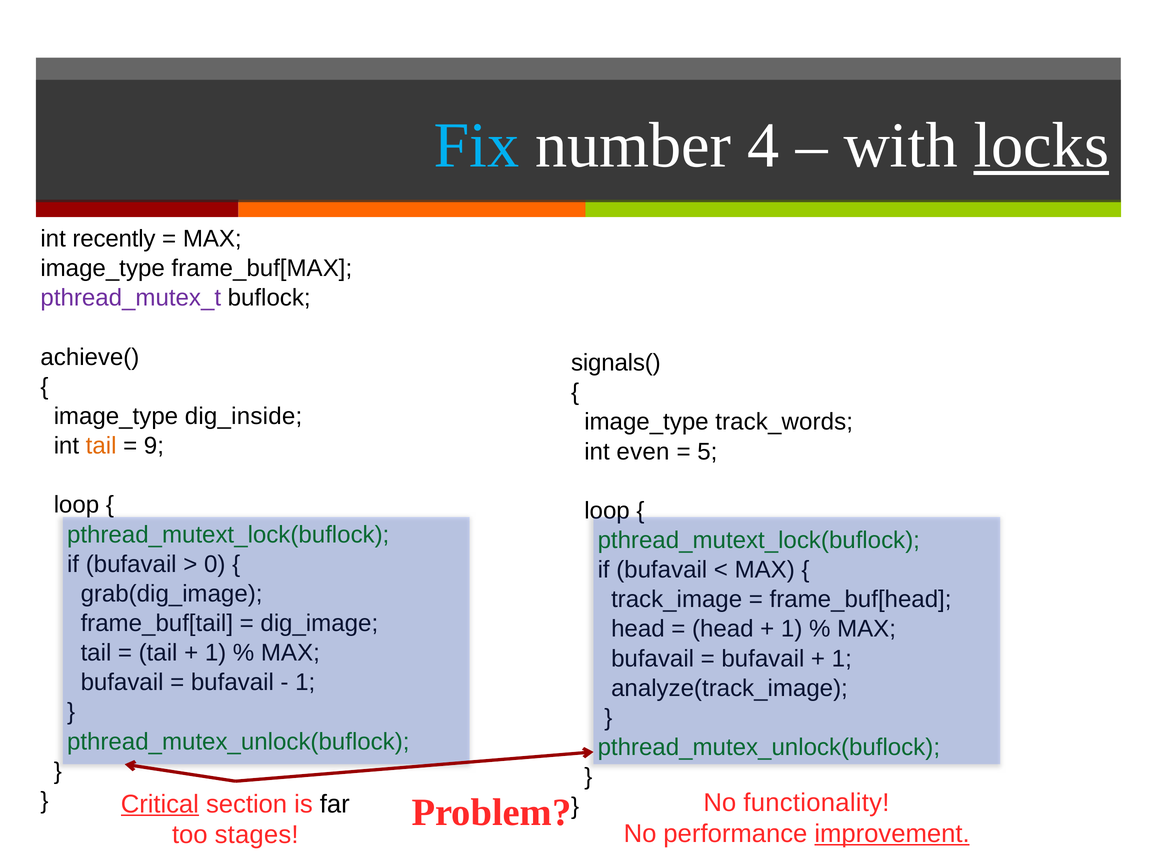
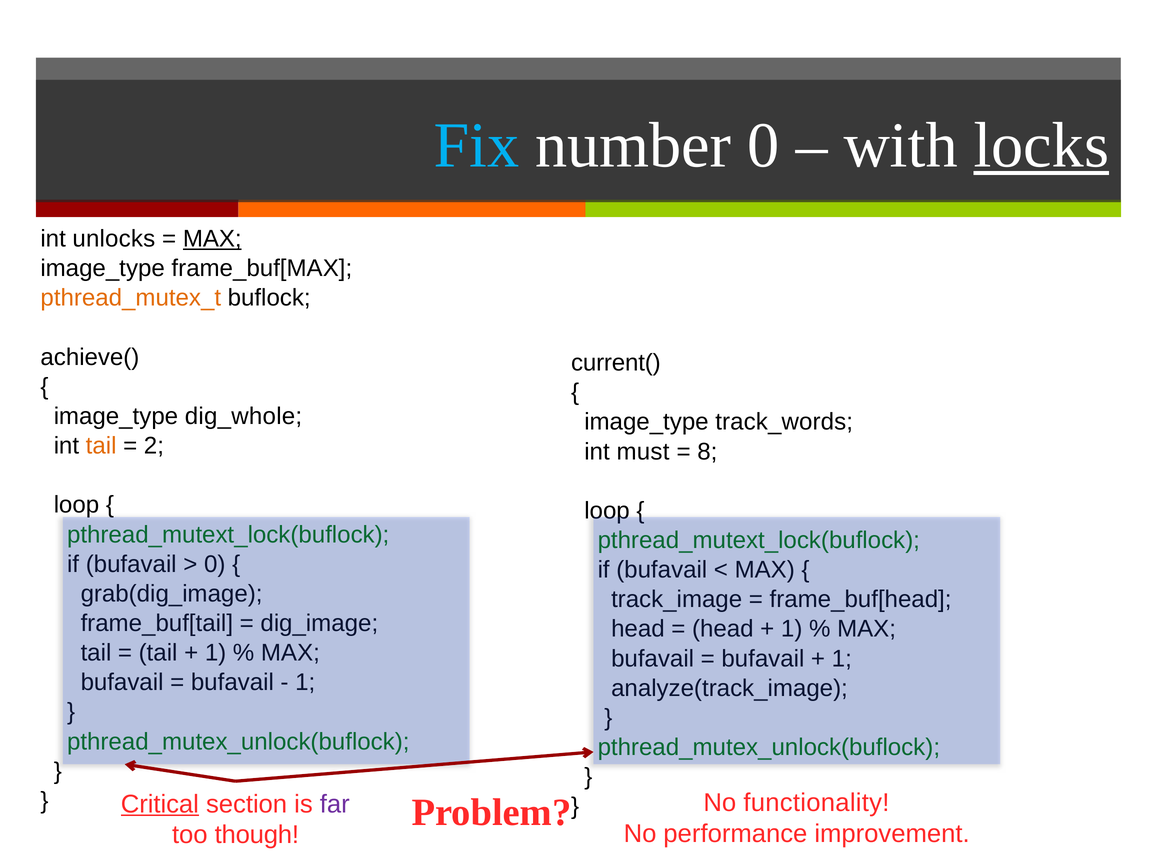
number 4: 4 -> 0 (763, 145)
recently: recently -> unlocks (114, 239)
MAX underline: none -> present (212, 239)
pthread_mutex_t colour: purple -> orange (131, 298)
signals(: signals( -> current( (616, 363)
dig_inside: dig_inside -> dig_whole (244, 416)
9: 9 -> 2 (154, 446)
even: even -> must (643, 451)
5: 5 -> 8 (707, 451)
far colour: black -> purple (335, 804)
improvement underline: present -> none (892, 834)
stages: stages -> though (257, 835)
